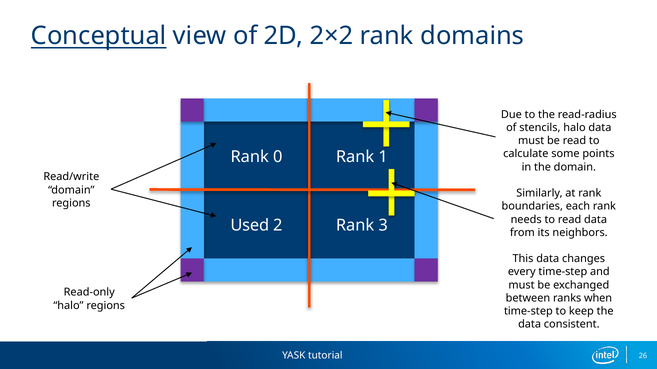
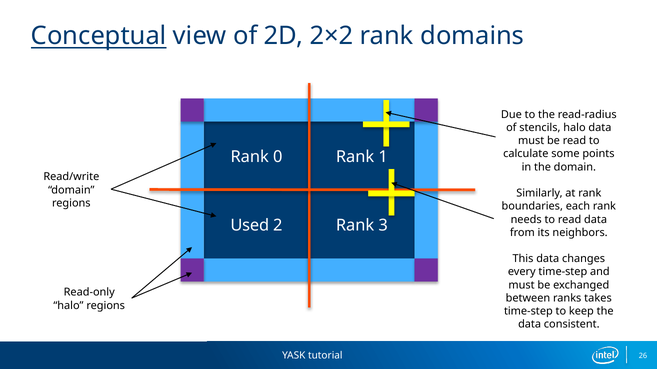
when: when -> takes (598, 299)
